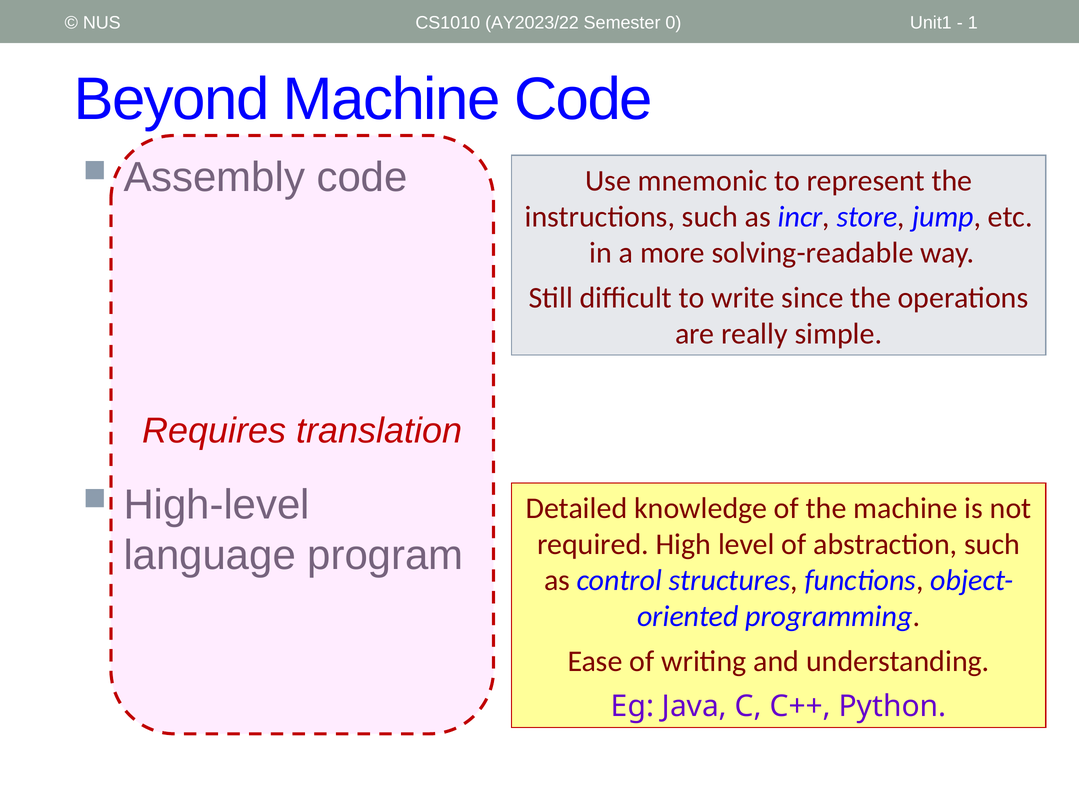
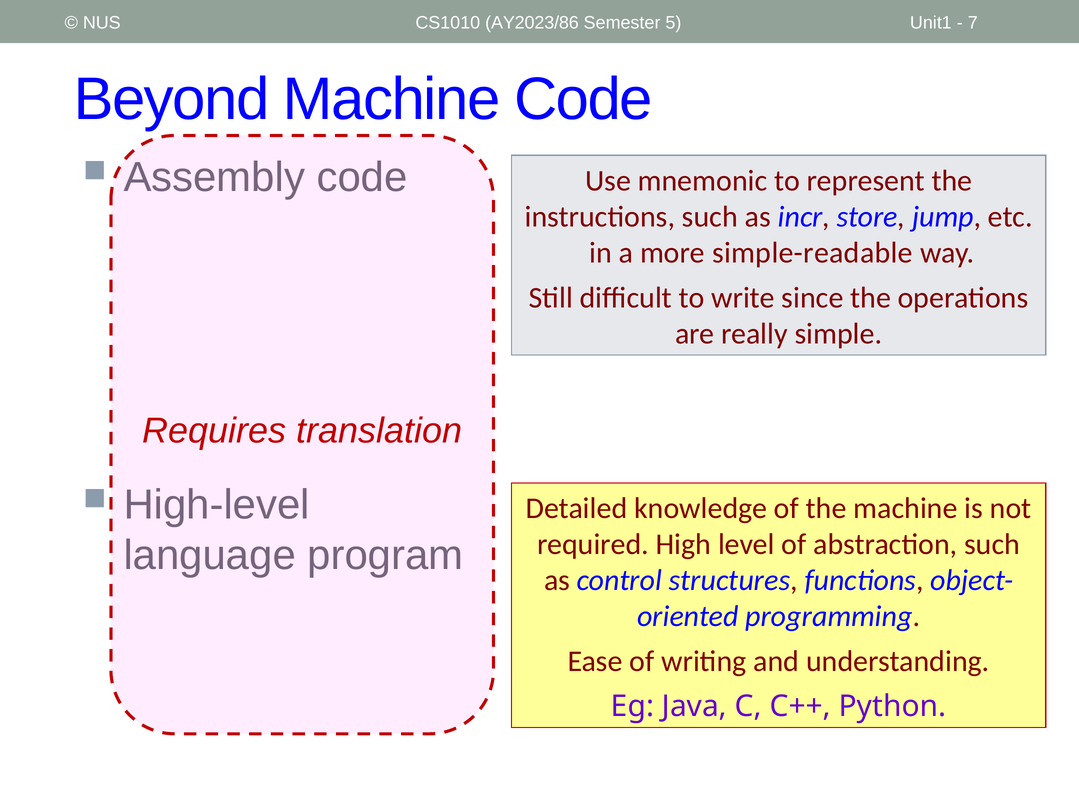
AY2023/22: AY2023/22 -> AY2023/86 (532, 23)
0: 0 -> 5 (673, 23)
1: 1 -> 7 (973, 23)
solving-readable: solving-readable -> simple-readable (812, 252)
